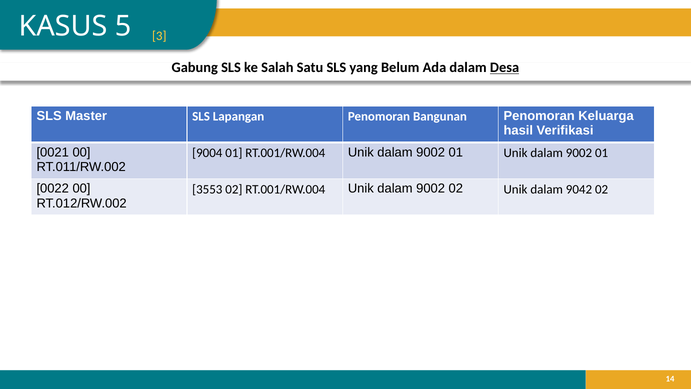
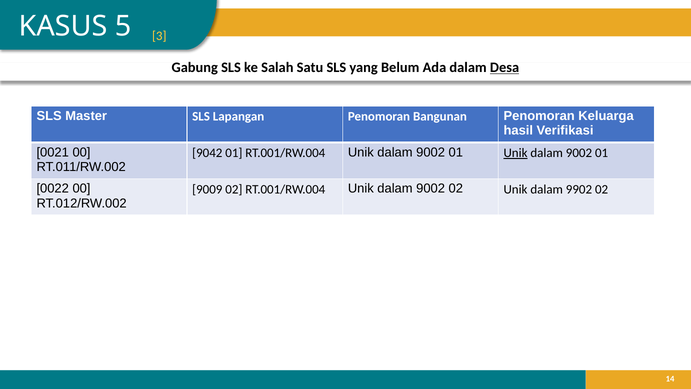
9004: 9004 -> 9042 (207, 153)
Unik underline: none -> present (516, 153)
3553: 3553 -> 9009 (207, 189)
9042: 9042 -> 9902 (579, 189)
